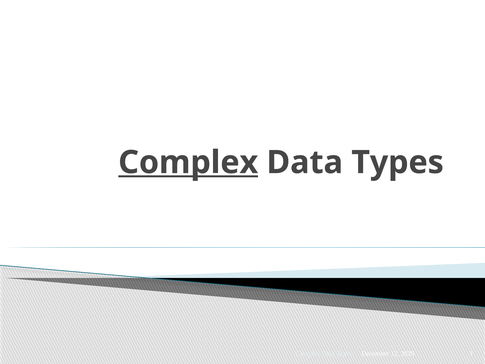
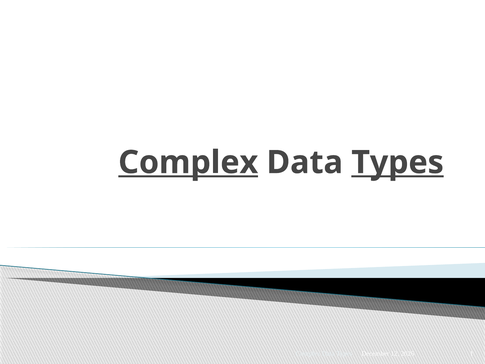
Types underline: none -> present (398, 162)
